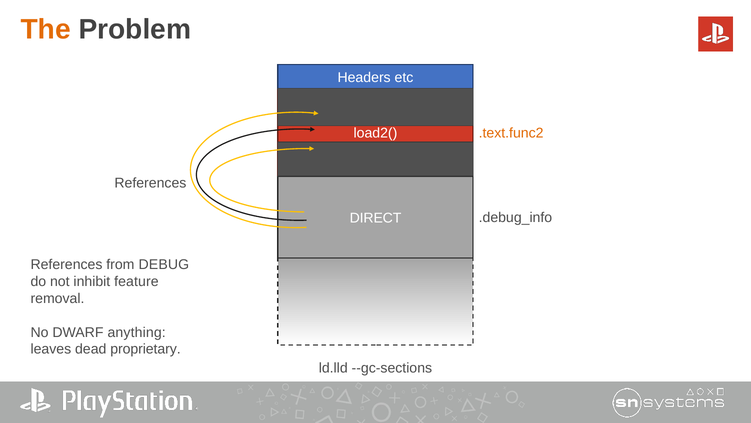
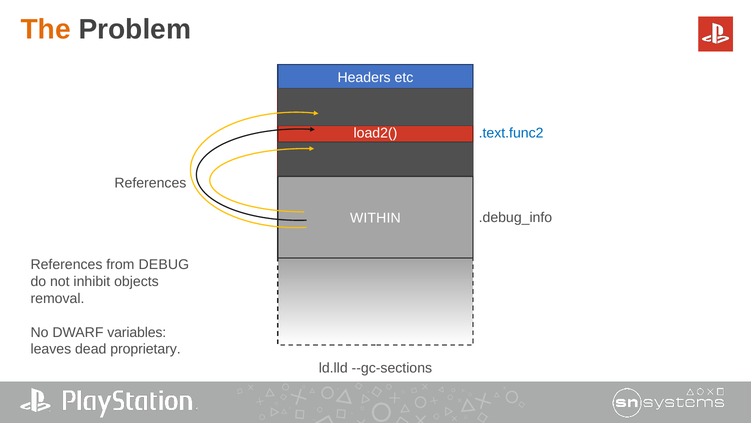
.text.func2 colour: orange -> blue (511, 133)
DIRECT: DIRECT -> WITHIN (375, 218)
feature: feature -> objects (136, 281)
anything: anything -> variables (137, 332)
